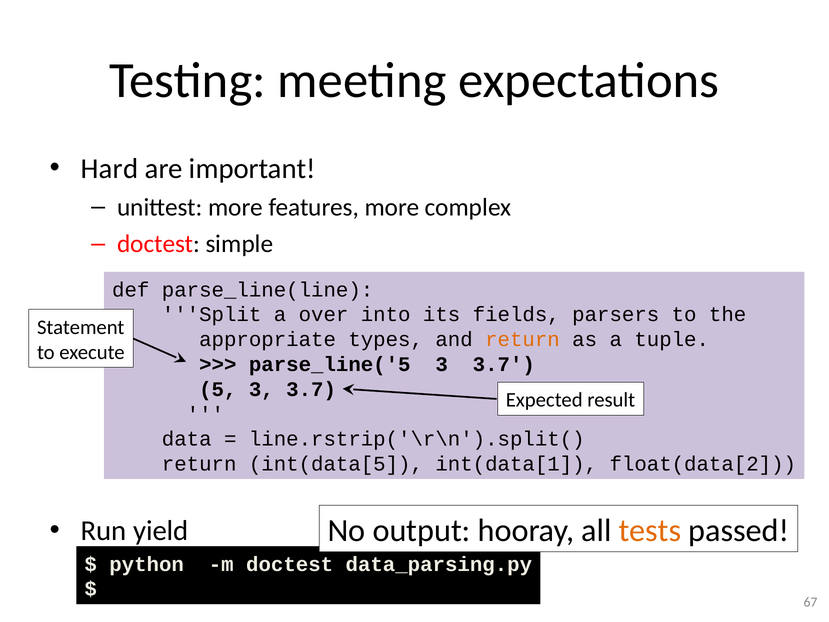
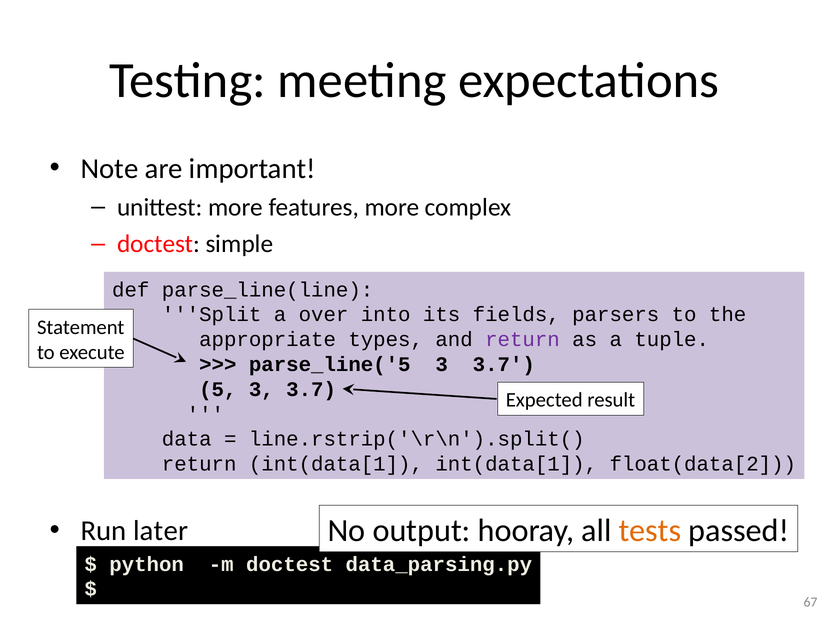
Hard: Hard -> Note (110, 169)
return colour: orange -> purple (522, 339)
return int(data[5: int(data[5 -> int(data[1 (336, 464)
yield: yield -> later (161, 530)
